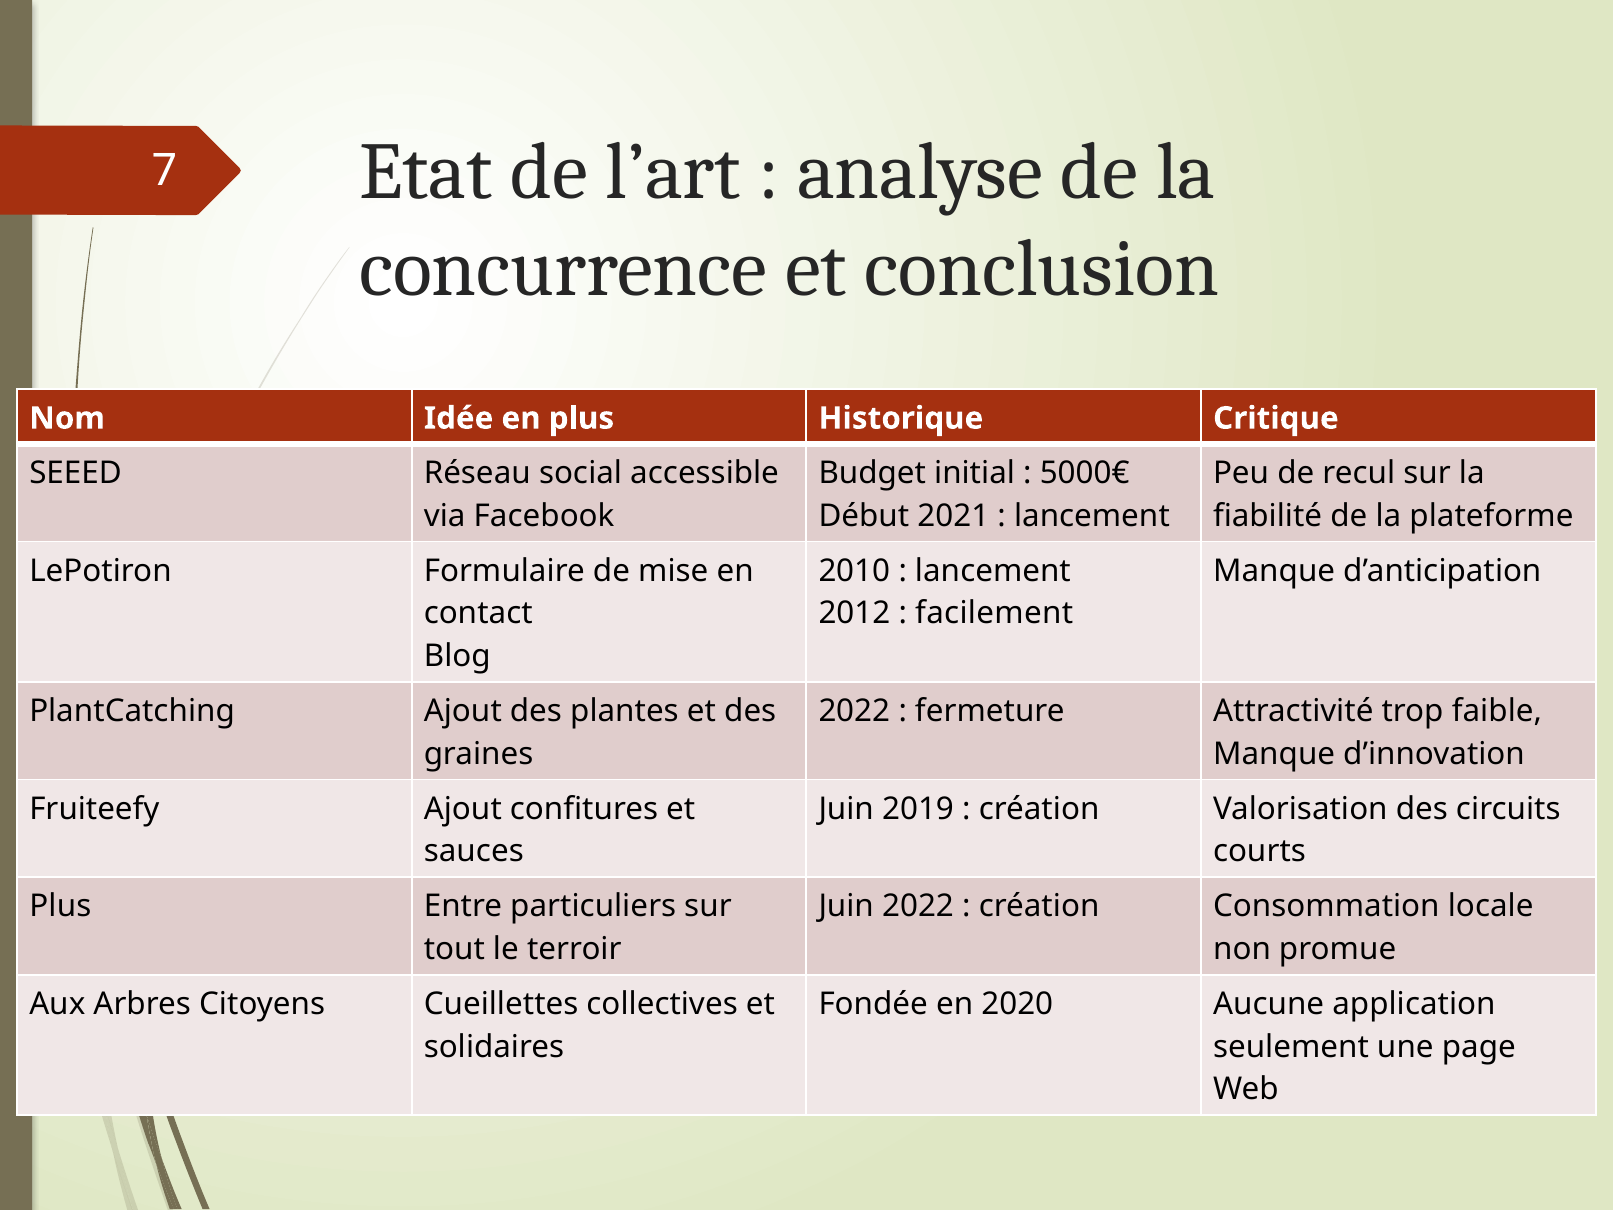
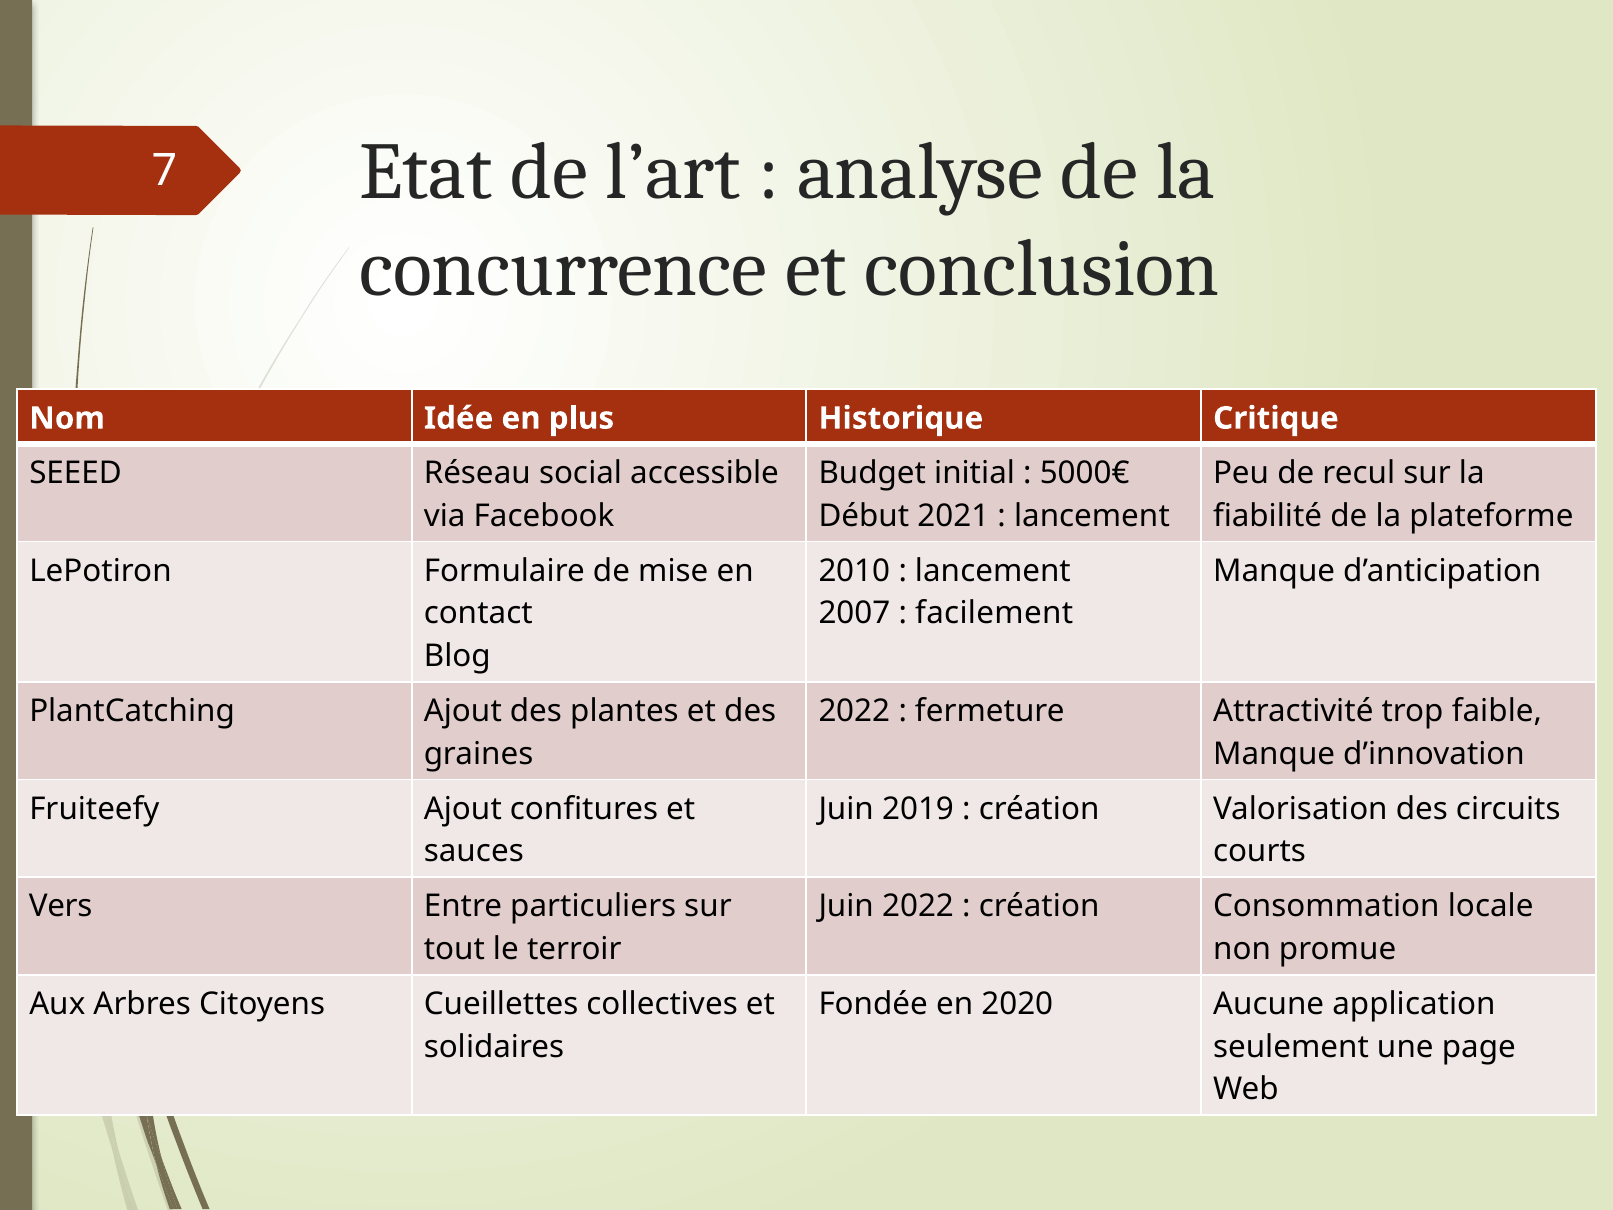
2012: 2012 -> 2007 (854, 613)
Plus: Plus -> Vers (61, 906)
